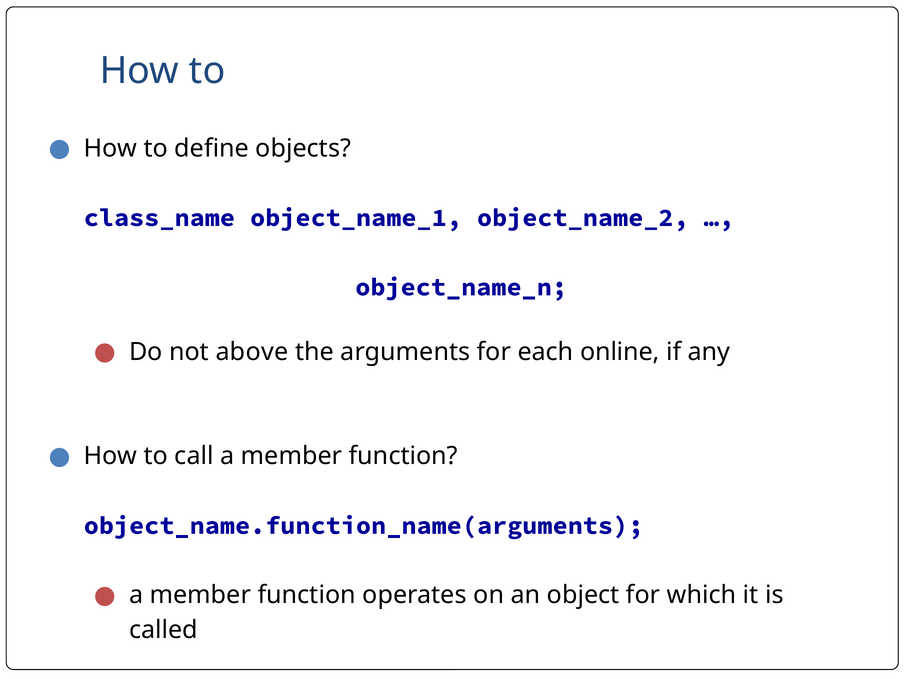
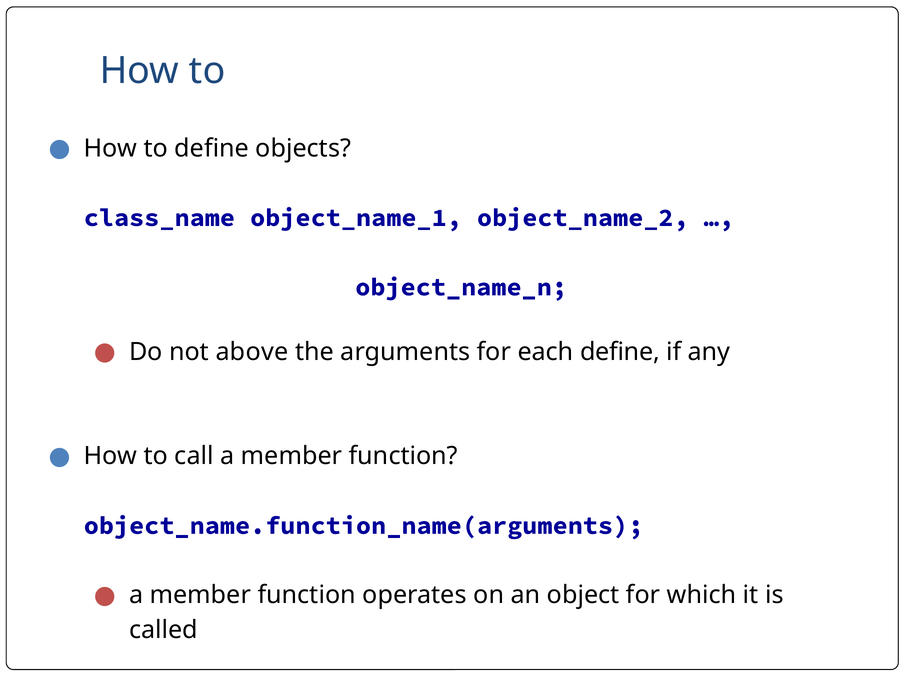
each online: online -> define (620, 352)
